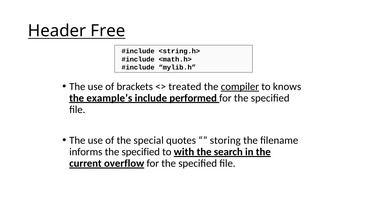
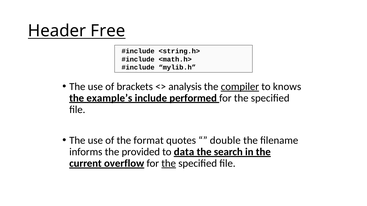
treated: treated -> analysis (185, 87)
special: special -> format (149, 141)
storing: storing -> double (225, 141)
informs the specified: specified -> provided (141, 152)
with: with -> data (184, 152)
the underline: none -> present (169, 164)
